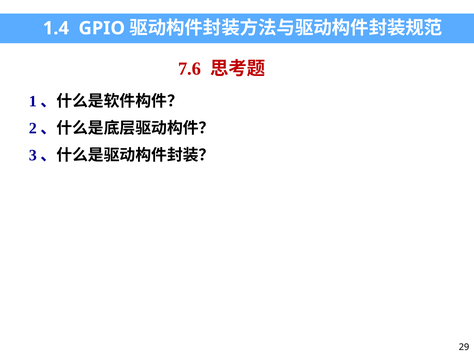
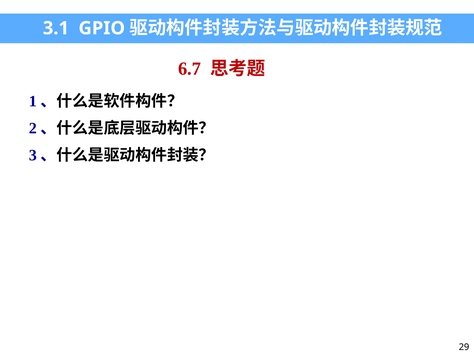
1.4: 1.4 -> 3.1 (56, 28)
7.6: 7.6 -> 6.7 (190, 69)
